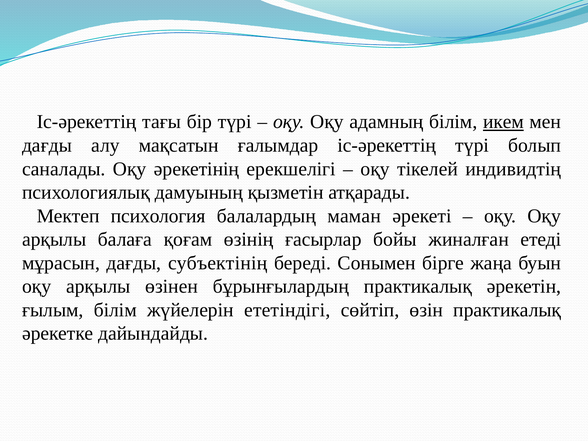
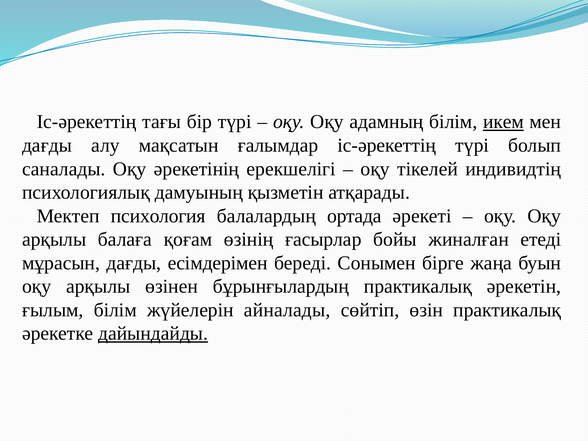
маман: маман -> ортада (354, 216)
субъектінің: субъектінің -> есімдерімен (218, 263)
ететіндігі: ететіндігі -> айналады (287, 310)
дайындайды underline: none -> present (153, 334)
